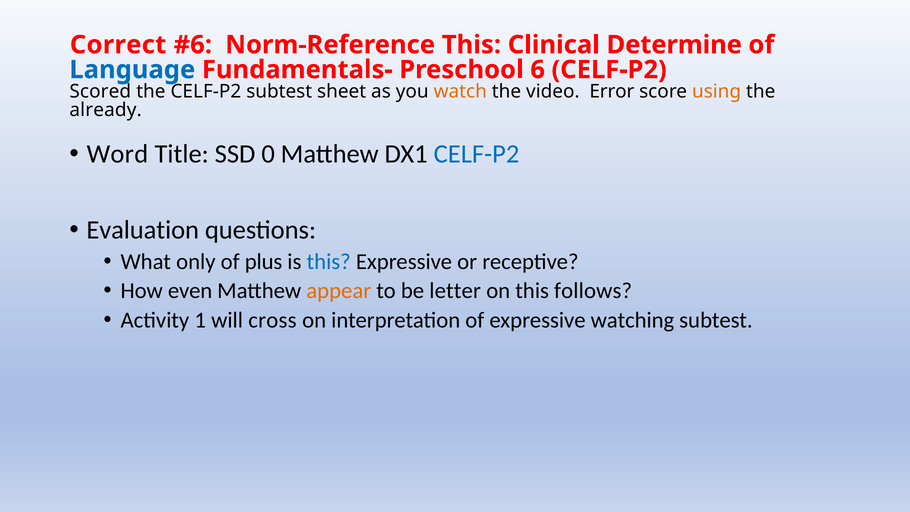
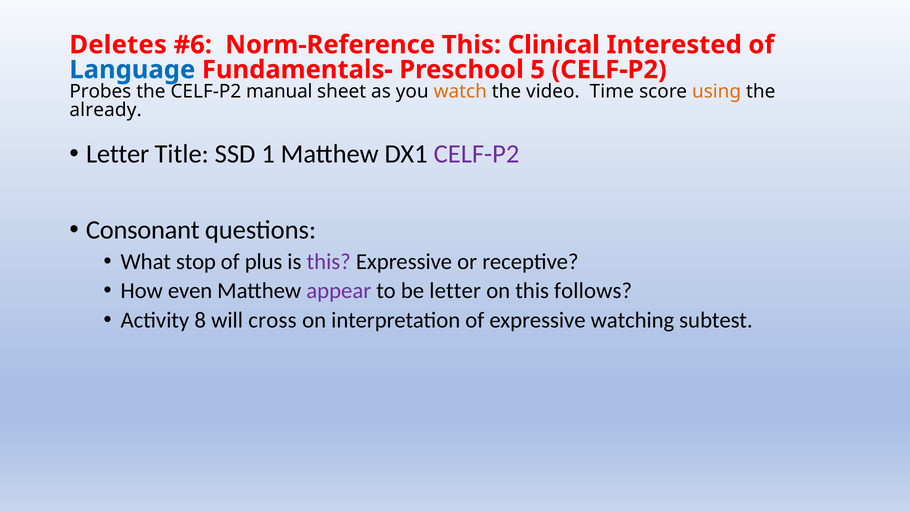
Correct: Correct -> Deletes (118, 45)
Determine: Determine -> Interested (674, 45)
6: 6 -> 5 (538, 70)
Scored: Scored -> Probes (100, 92)
CELF-P2 subtest: subtest -> manual (279, 92)
Error: Error -> Time (612, 92)
Word: Word -> Letter (118, 154)
0: 0 -> 1 (268, 154)
CELF-P2 colour: blue -> purple (477, 154)
Evaluation: Evaluation -> Consonant (143, 230)
only: only -> stop (196, 262)
this colour: blue -> purple (329, 262)
appear colour: orange -> purple (339, 291)
1: 1 -> 8 (200, 320)
